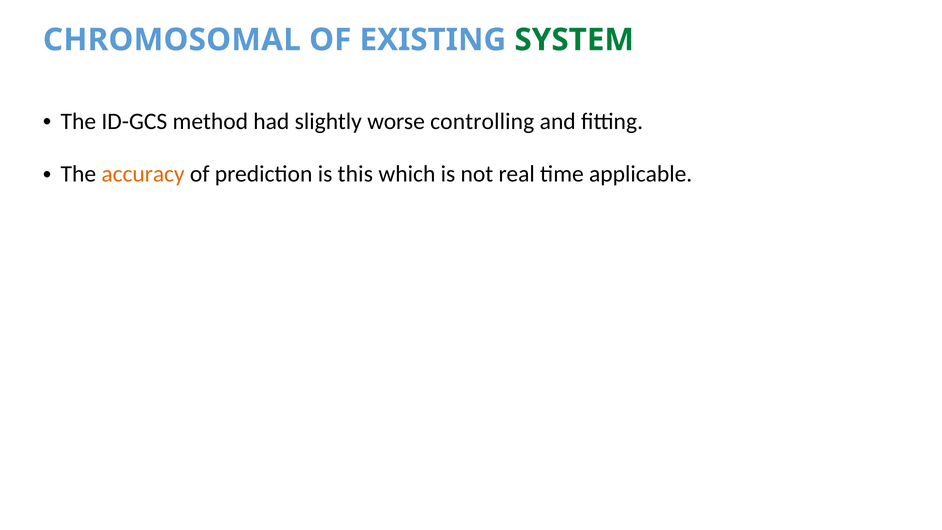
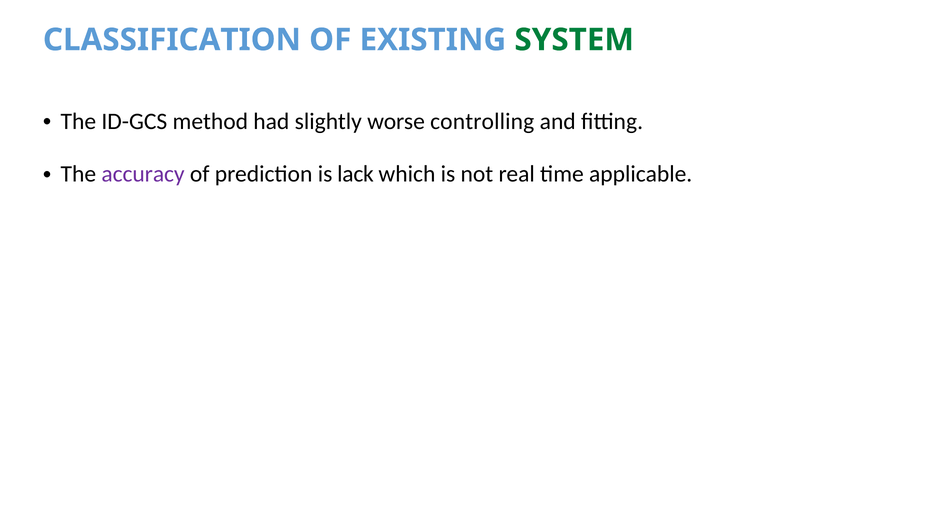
CHROMOSOMAL: CHROMOSOMAL -> CLASSIFICATION (172, 40)
accuracy colour: orange -> purple (143, 174)
this: this -> lack (356, 174)
